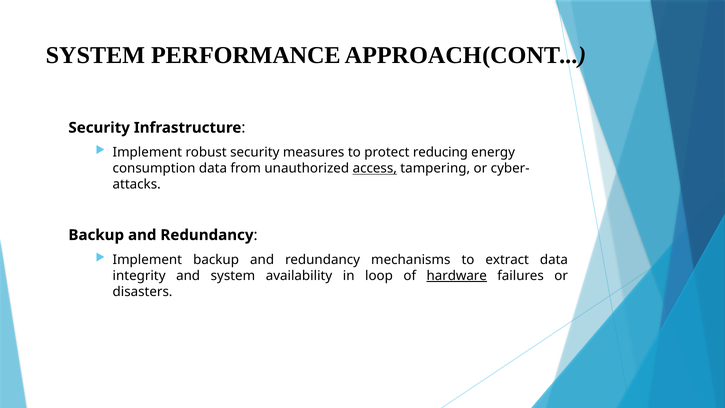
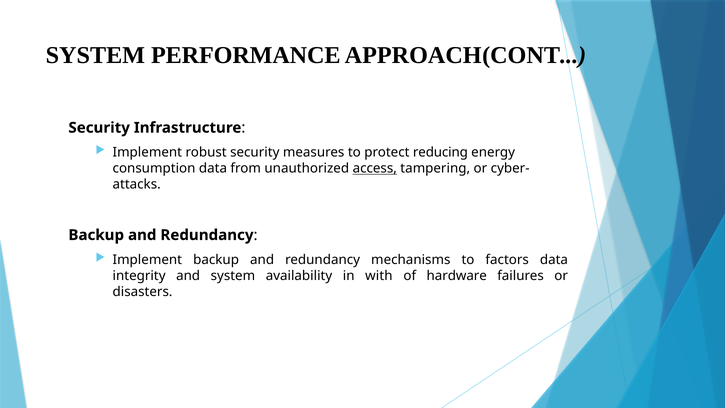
extract: extract -> factors (507, 260)
loop: loop -> with (379, 276)
hardware underline: present -> none (457, 276)
